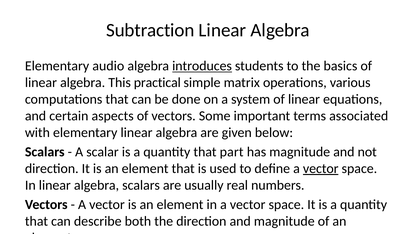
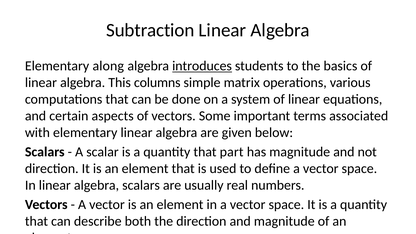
audio: audio -> along (108, 66)
This practical: practical -> columns (157, 83)
vector underline: present -> none (321, 169)
